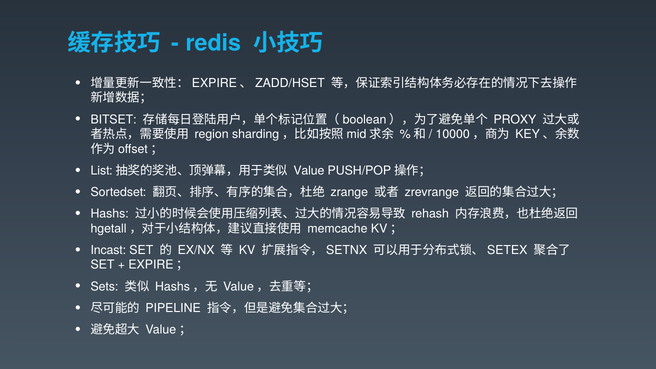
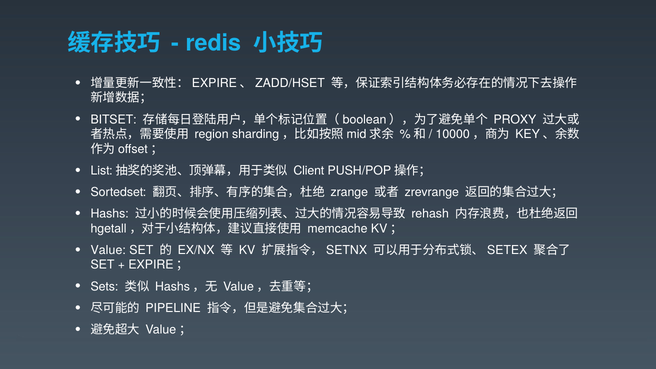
Value: Value -> Client (309, 171)
Incast: Incast -> Value (108, 250)
